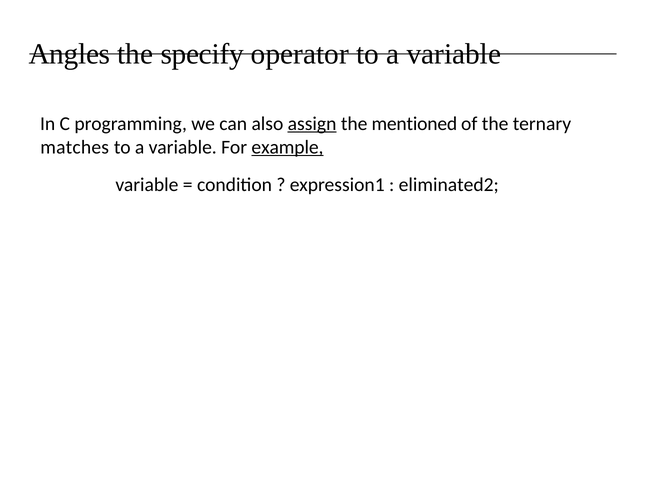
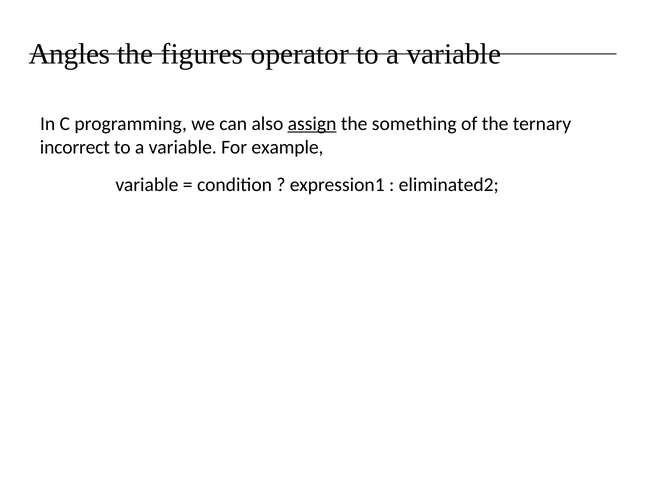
specify: specify -> figures (202, 54)
mentioned: mentioned -> something (414, 124)
matches: matches -> incorrect (75, 147)
example underline: present -> none (287, 147)
